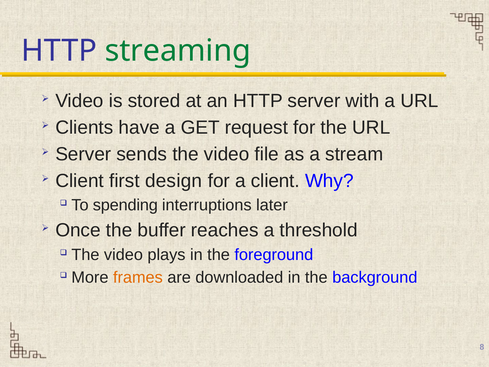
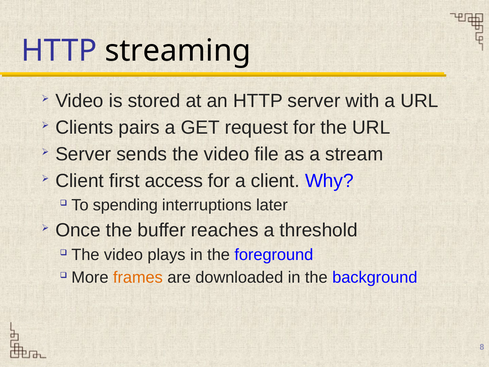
streaming colour: green -> black (178, 51)
have: have -> pairs (139, 127)
design: design -> access (174, 181)
